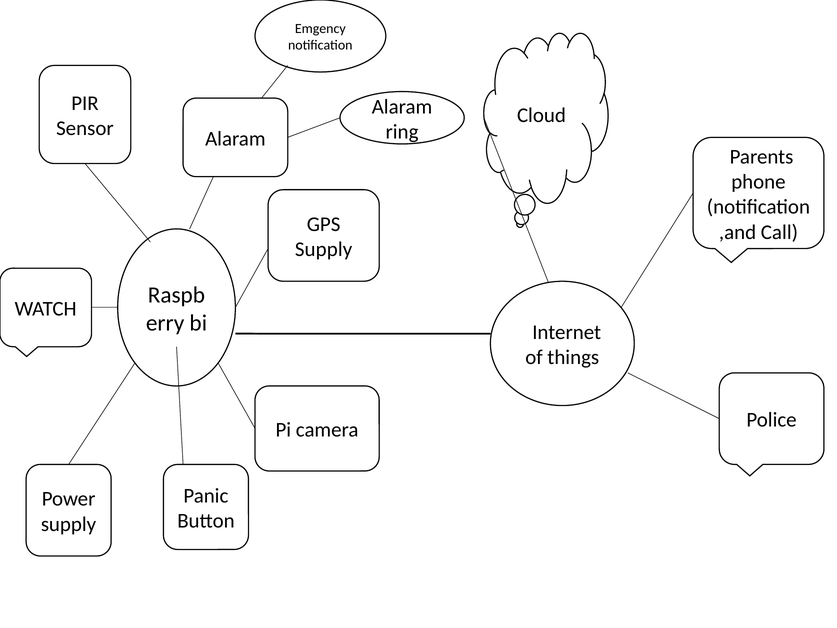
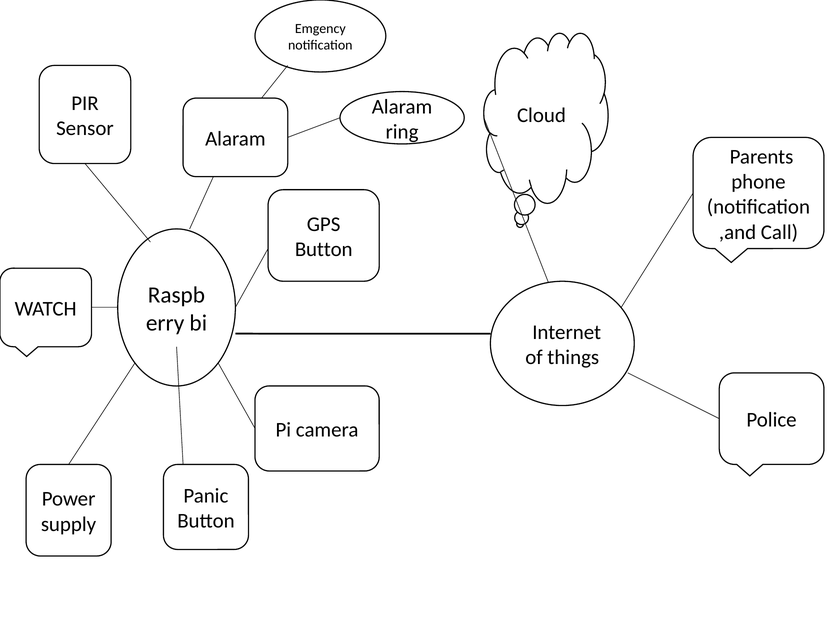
Supply: Supply -> Button (324, 249)
